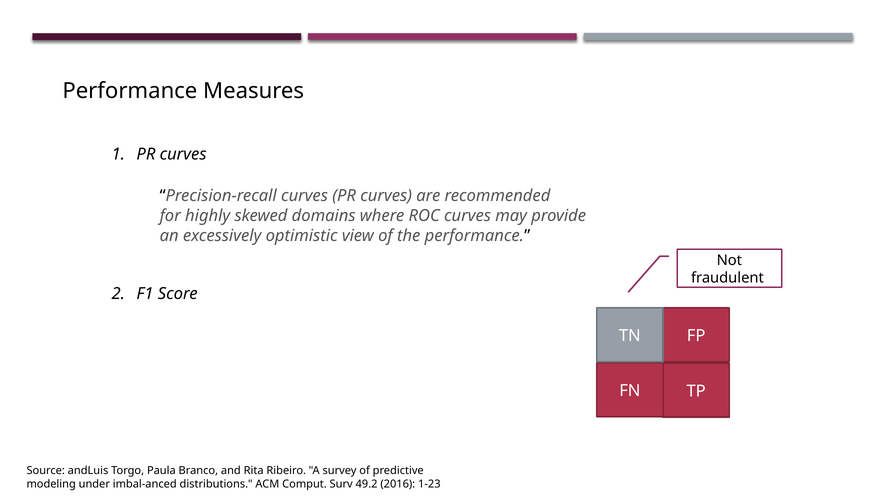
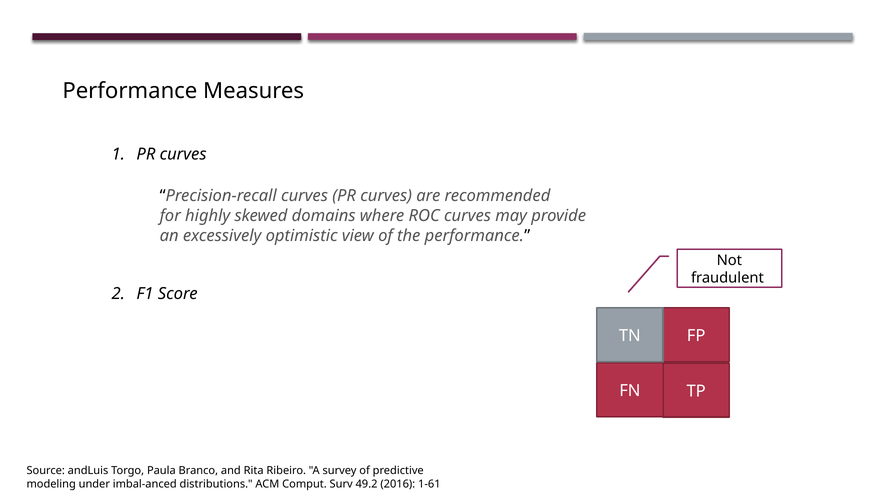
1-23: 1-23 -> 1-61 (429, 484)
